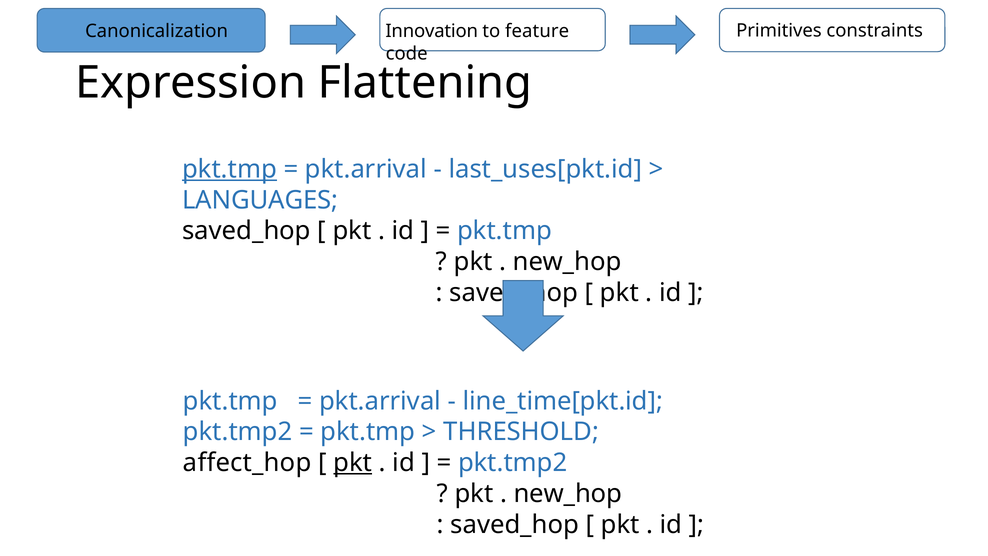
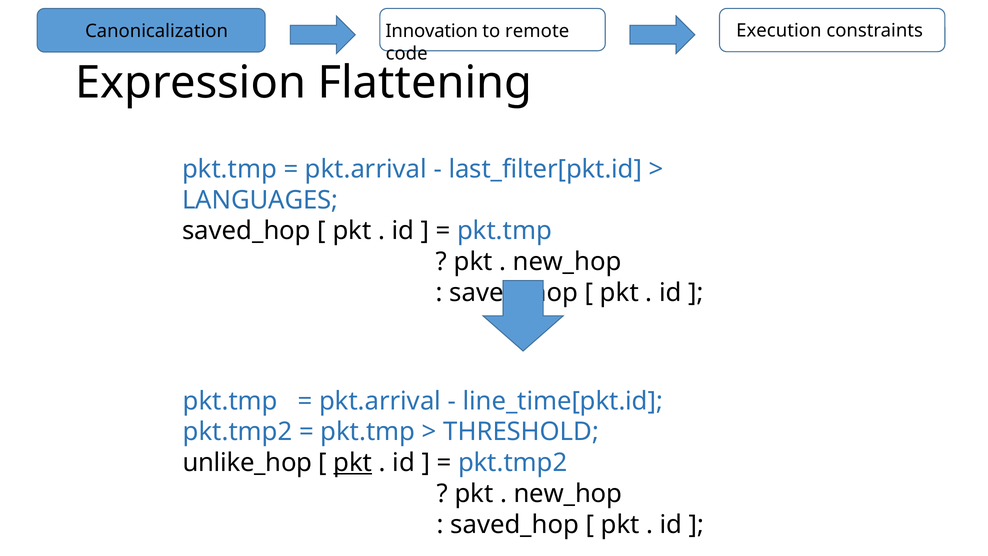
Primitives: Primitives -> Execution (779, 31)
feature: feature -> remote (537, 31)
pkt.tmp underline: present -> none (230, 169)
last_uses[pkt.id: last_uses[pkt.id -> last_filter[pkt.id (545, 169)
affect_hop: affect_hop -> unlike_hop (247, 463)
